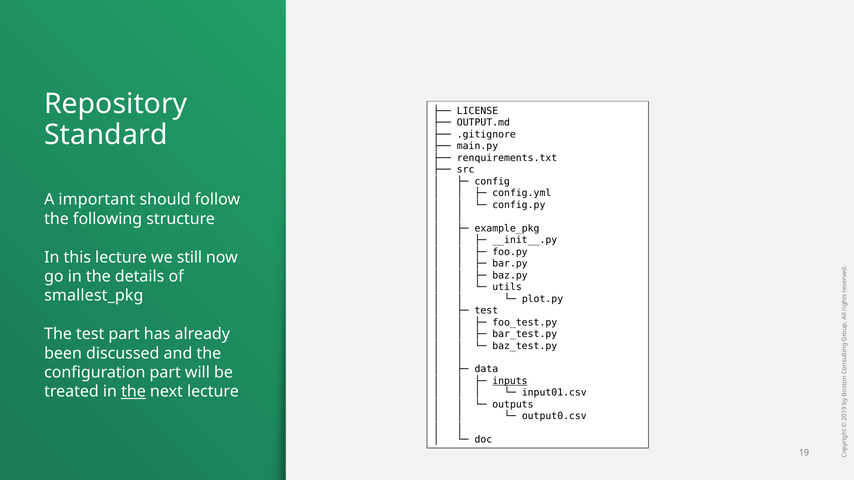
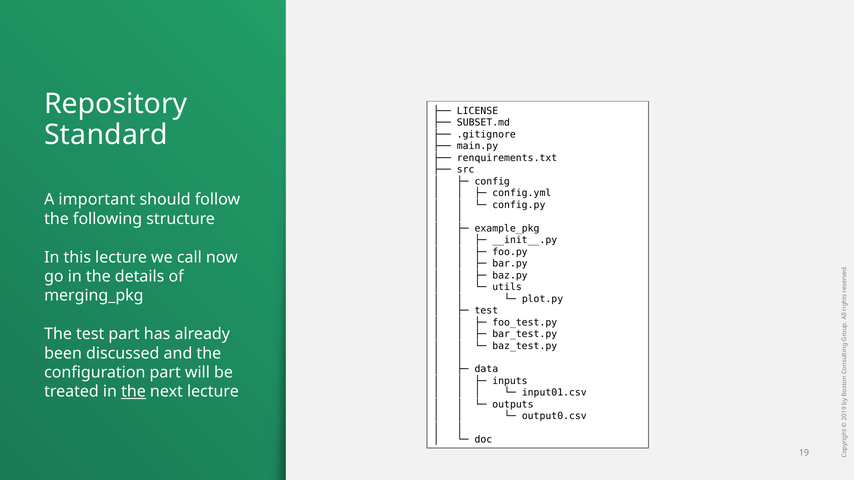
OUTPUT.md: OUTPUT.md -> SUBSET.md (483, 123)
still: still -> call (189, 257)
smallest_pkg: smallest_pkg -> merging_pkg (94, 296)
inputs underline: present -> none (510, 381)
